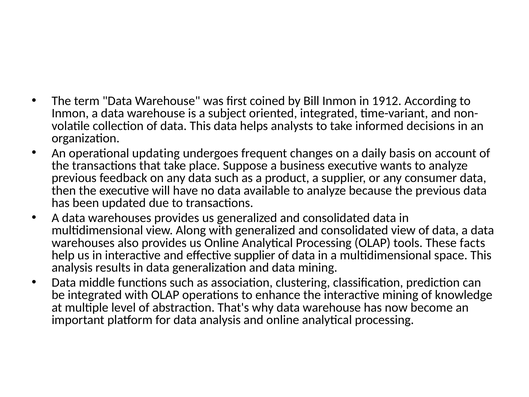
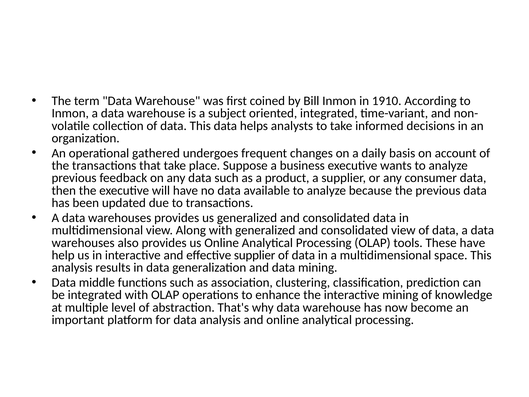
1912: 1912 -> 1910 (387, 101)
updating: updating -> gathered (156, 153)
These facts: facts -> have (472, 243)
